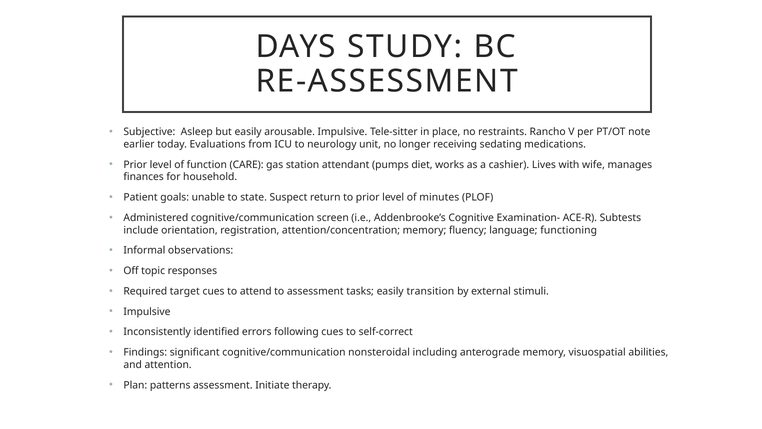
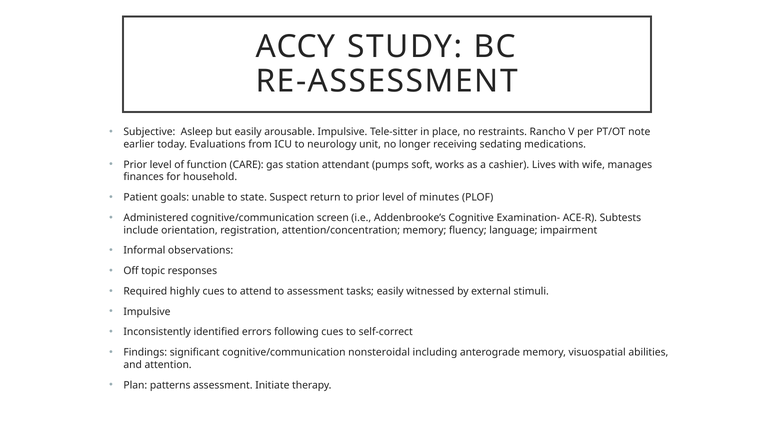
DAYS: DAYS -> ACCY (296, 47)
diet: diet -> soft (422, 165)
functioning: functioning -> impairment (569, 230)
target: target -> highly (185, 291)
transition: transition -> witnessed (430, 291)
